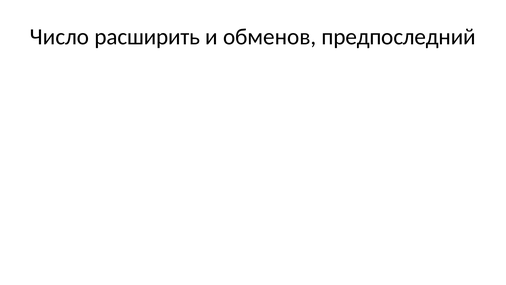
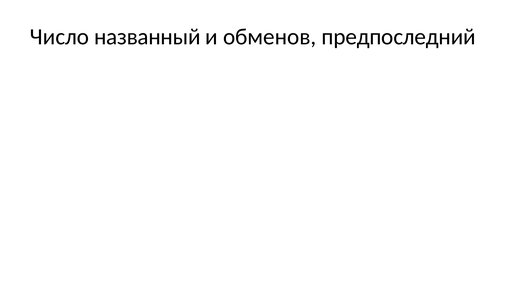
расширить: расширить -> названный (147, 37)
